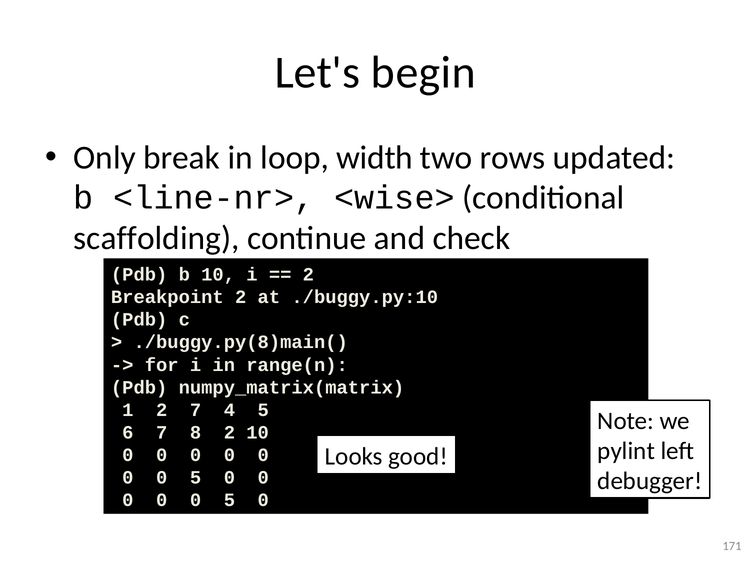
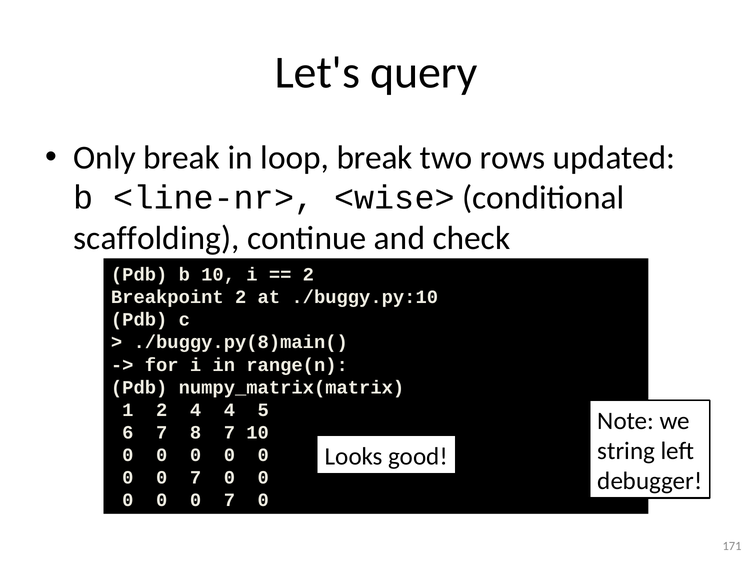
begin: begin -> query (424, 73)
loop width: width -> break (375, 158)
2 7: 7 -> 4 (196, 410)
8 2: 2 -> 7 (229, 433)
pylint: pylint -> string (626, 451)
5: 5 -> 7 (196, 478)
5: 5 -> 7 (229, 500)
